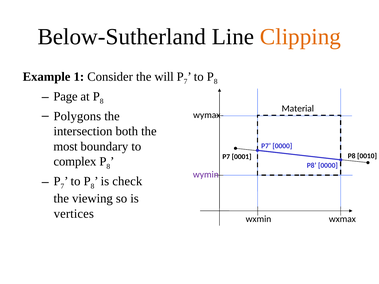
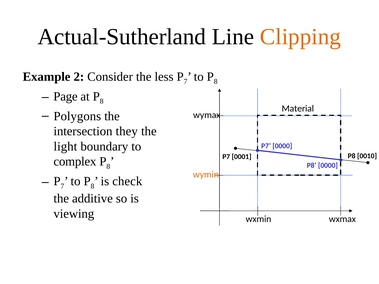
Below-Sutherland: Below-Sutherland -> Actual-Sutherland (122, 37)
1: 1 -> 2 (79, 77)
will: will -> less (164, 77)
both: both -> they (127, 131)
most: most -> light (65, 147)
wymin colour: purple -> orange (206, 175)
viewing: viewing -> additive (92, 199)
vertices: vertices -> viewing (74, 214)
